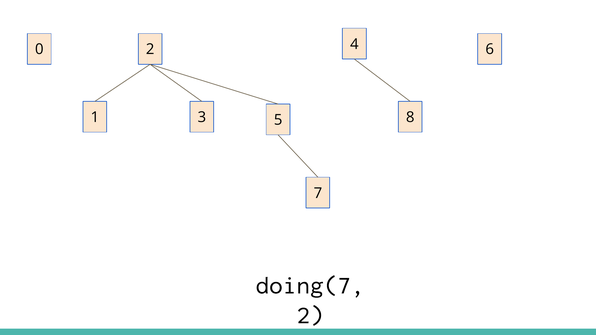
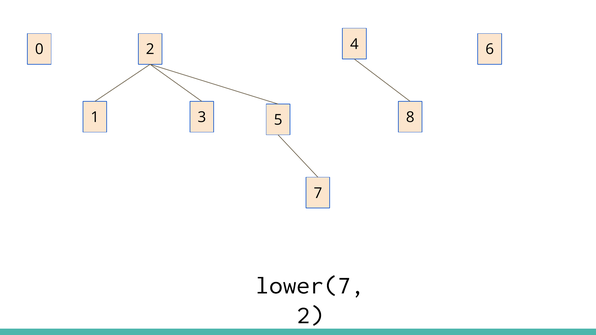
doing(7: doing(7 -> lower(7 (310, 285)
